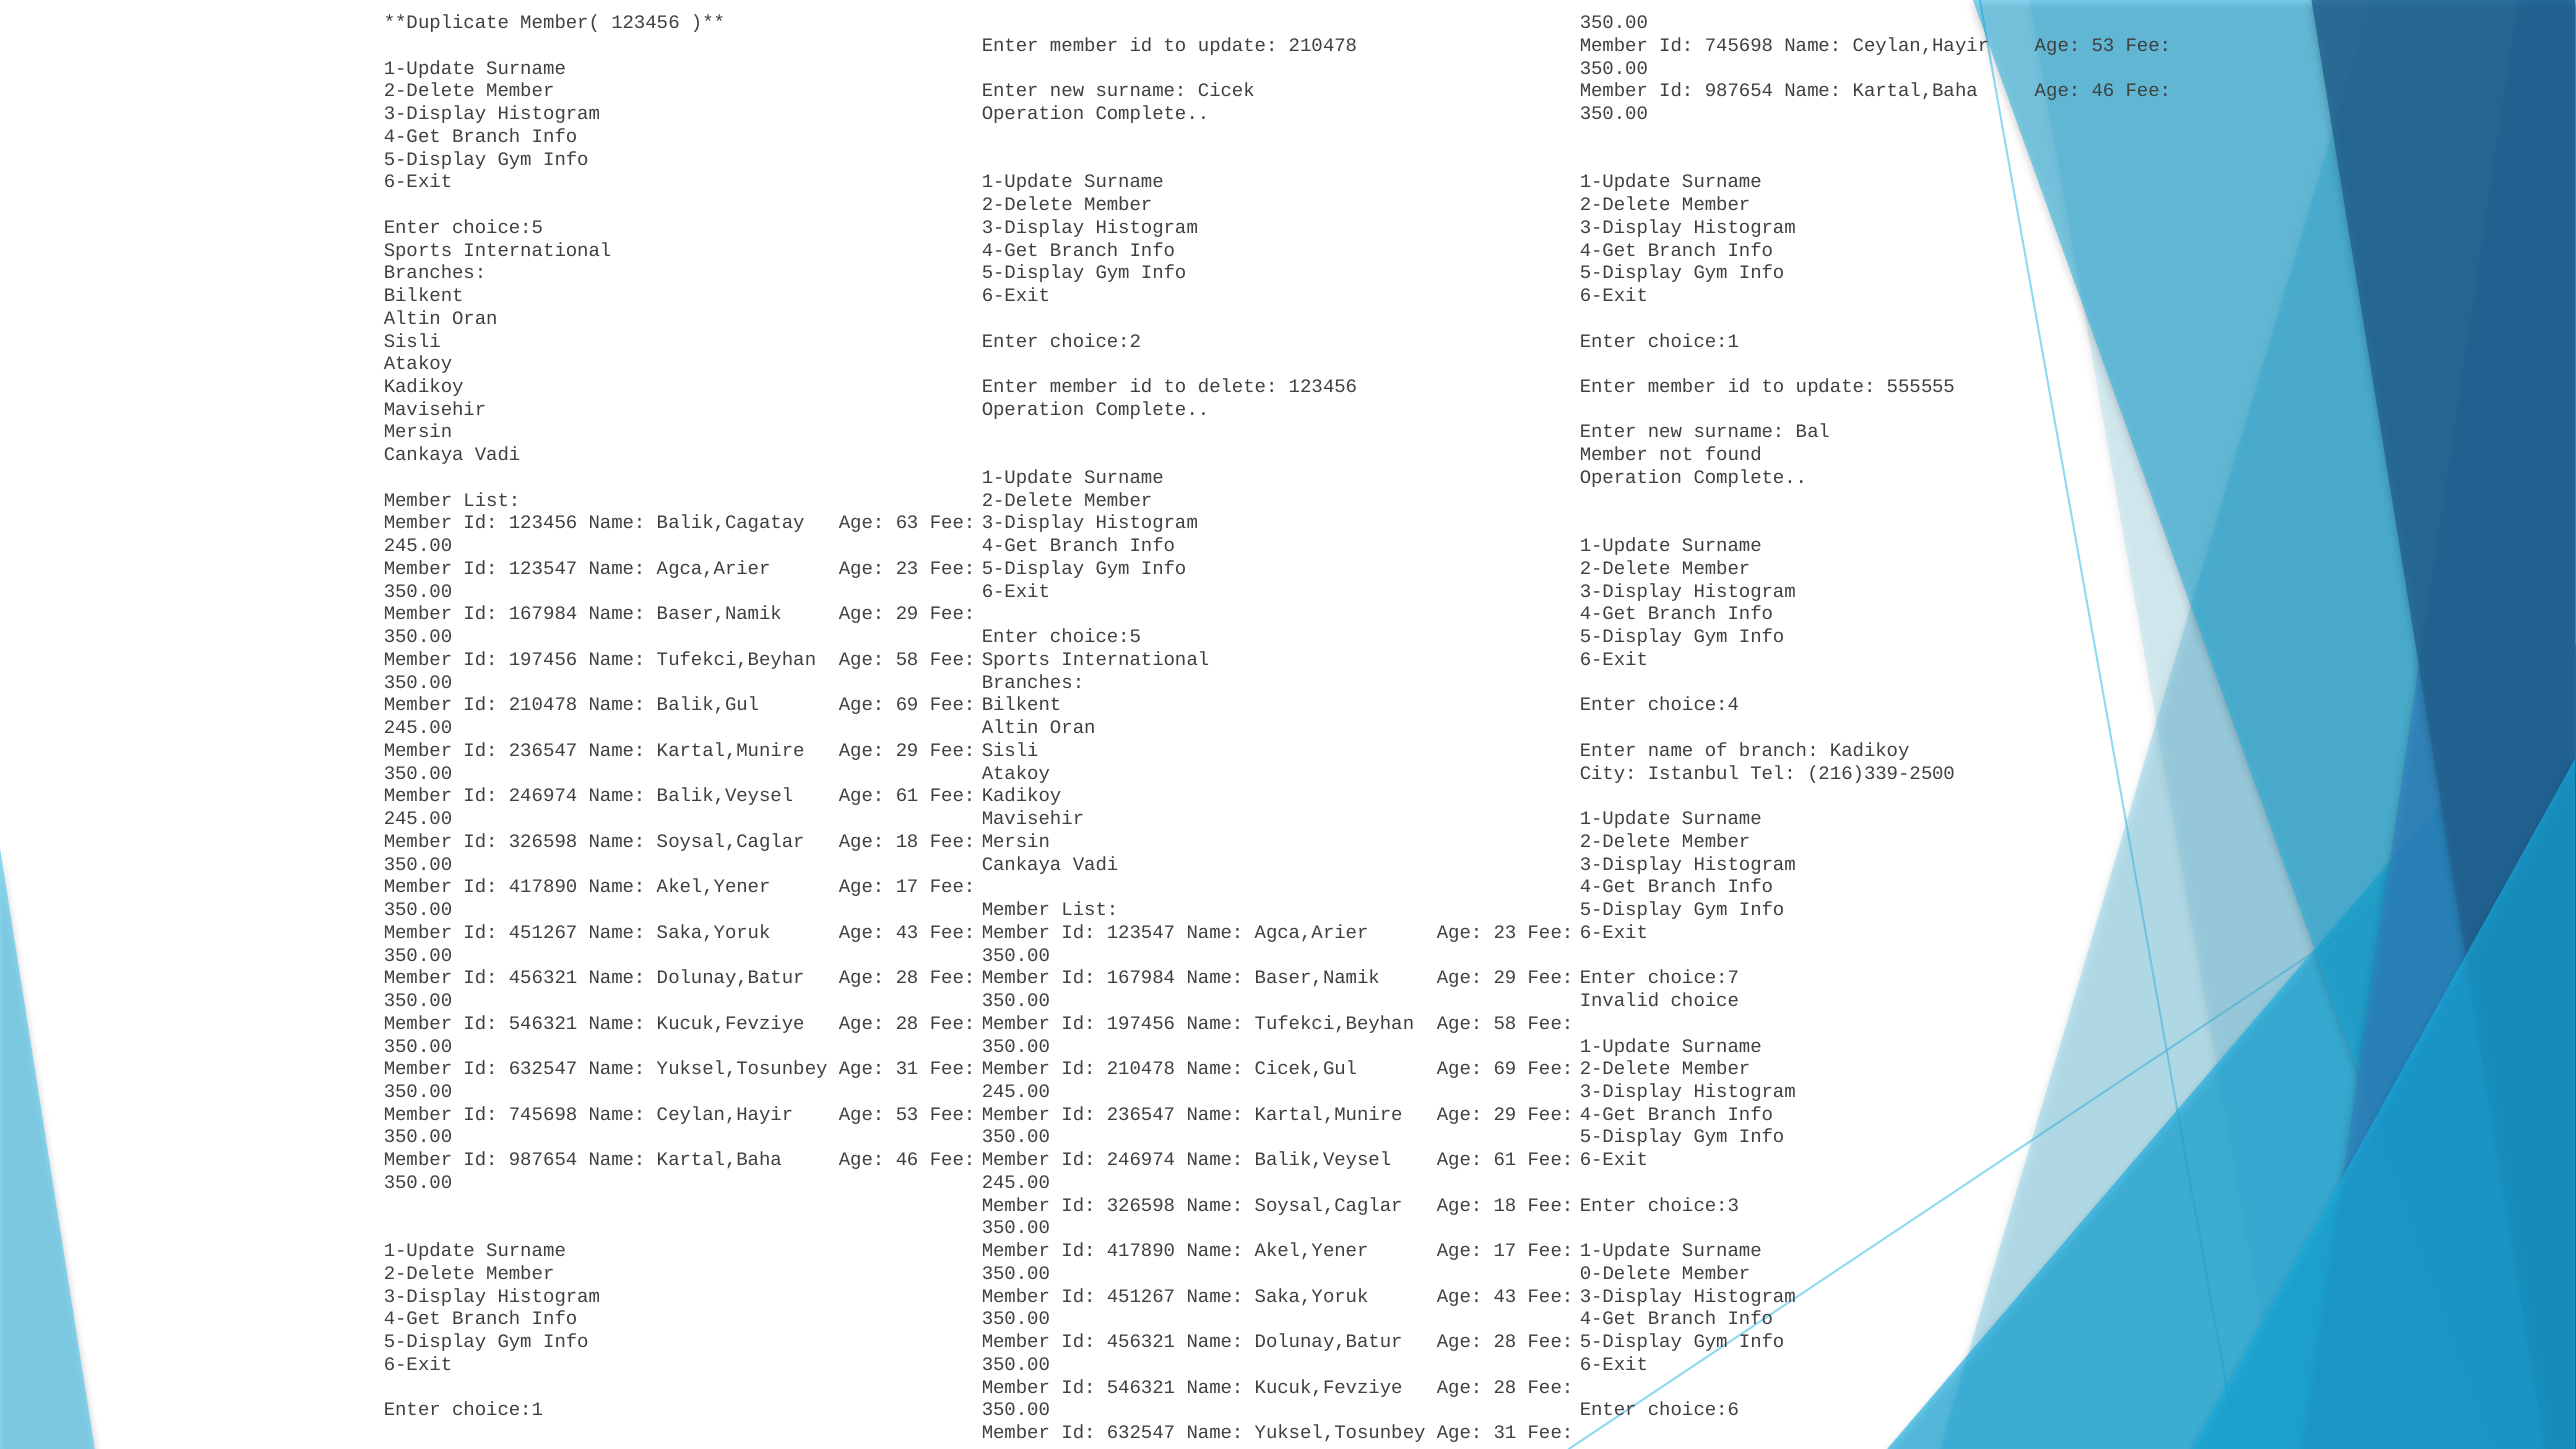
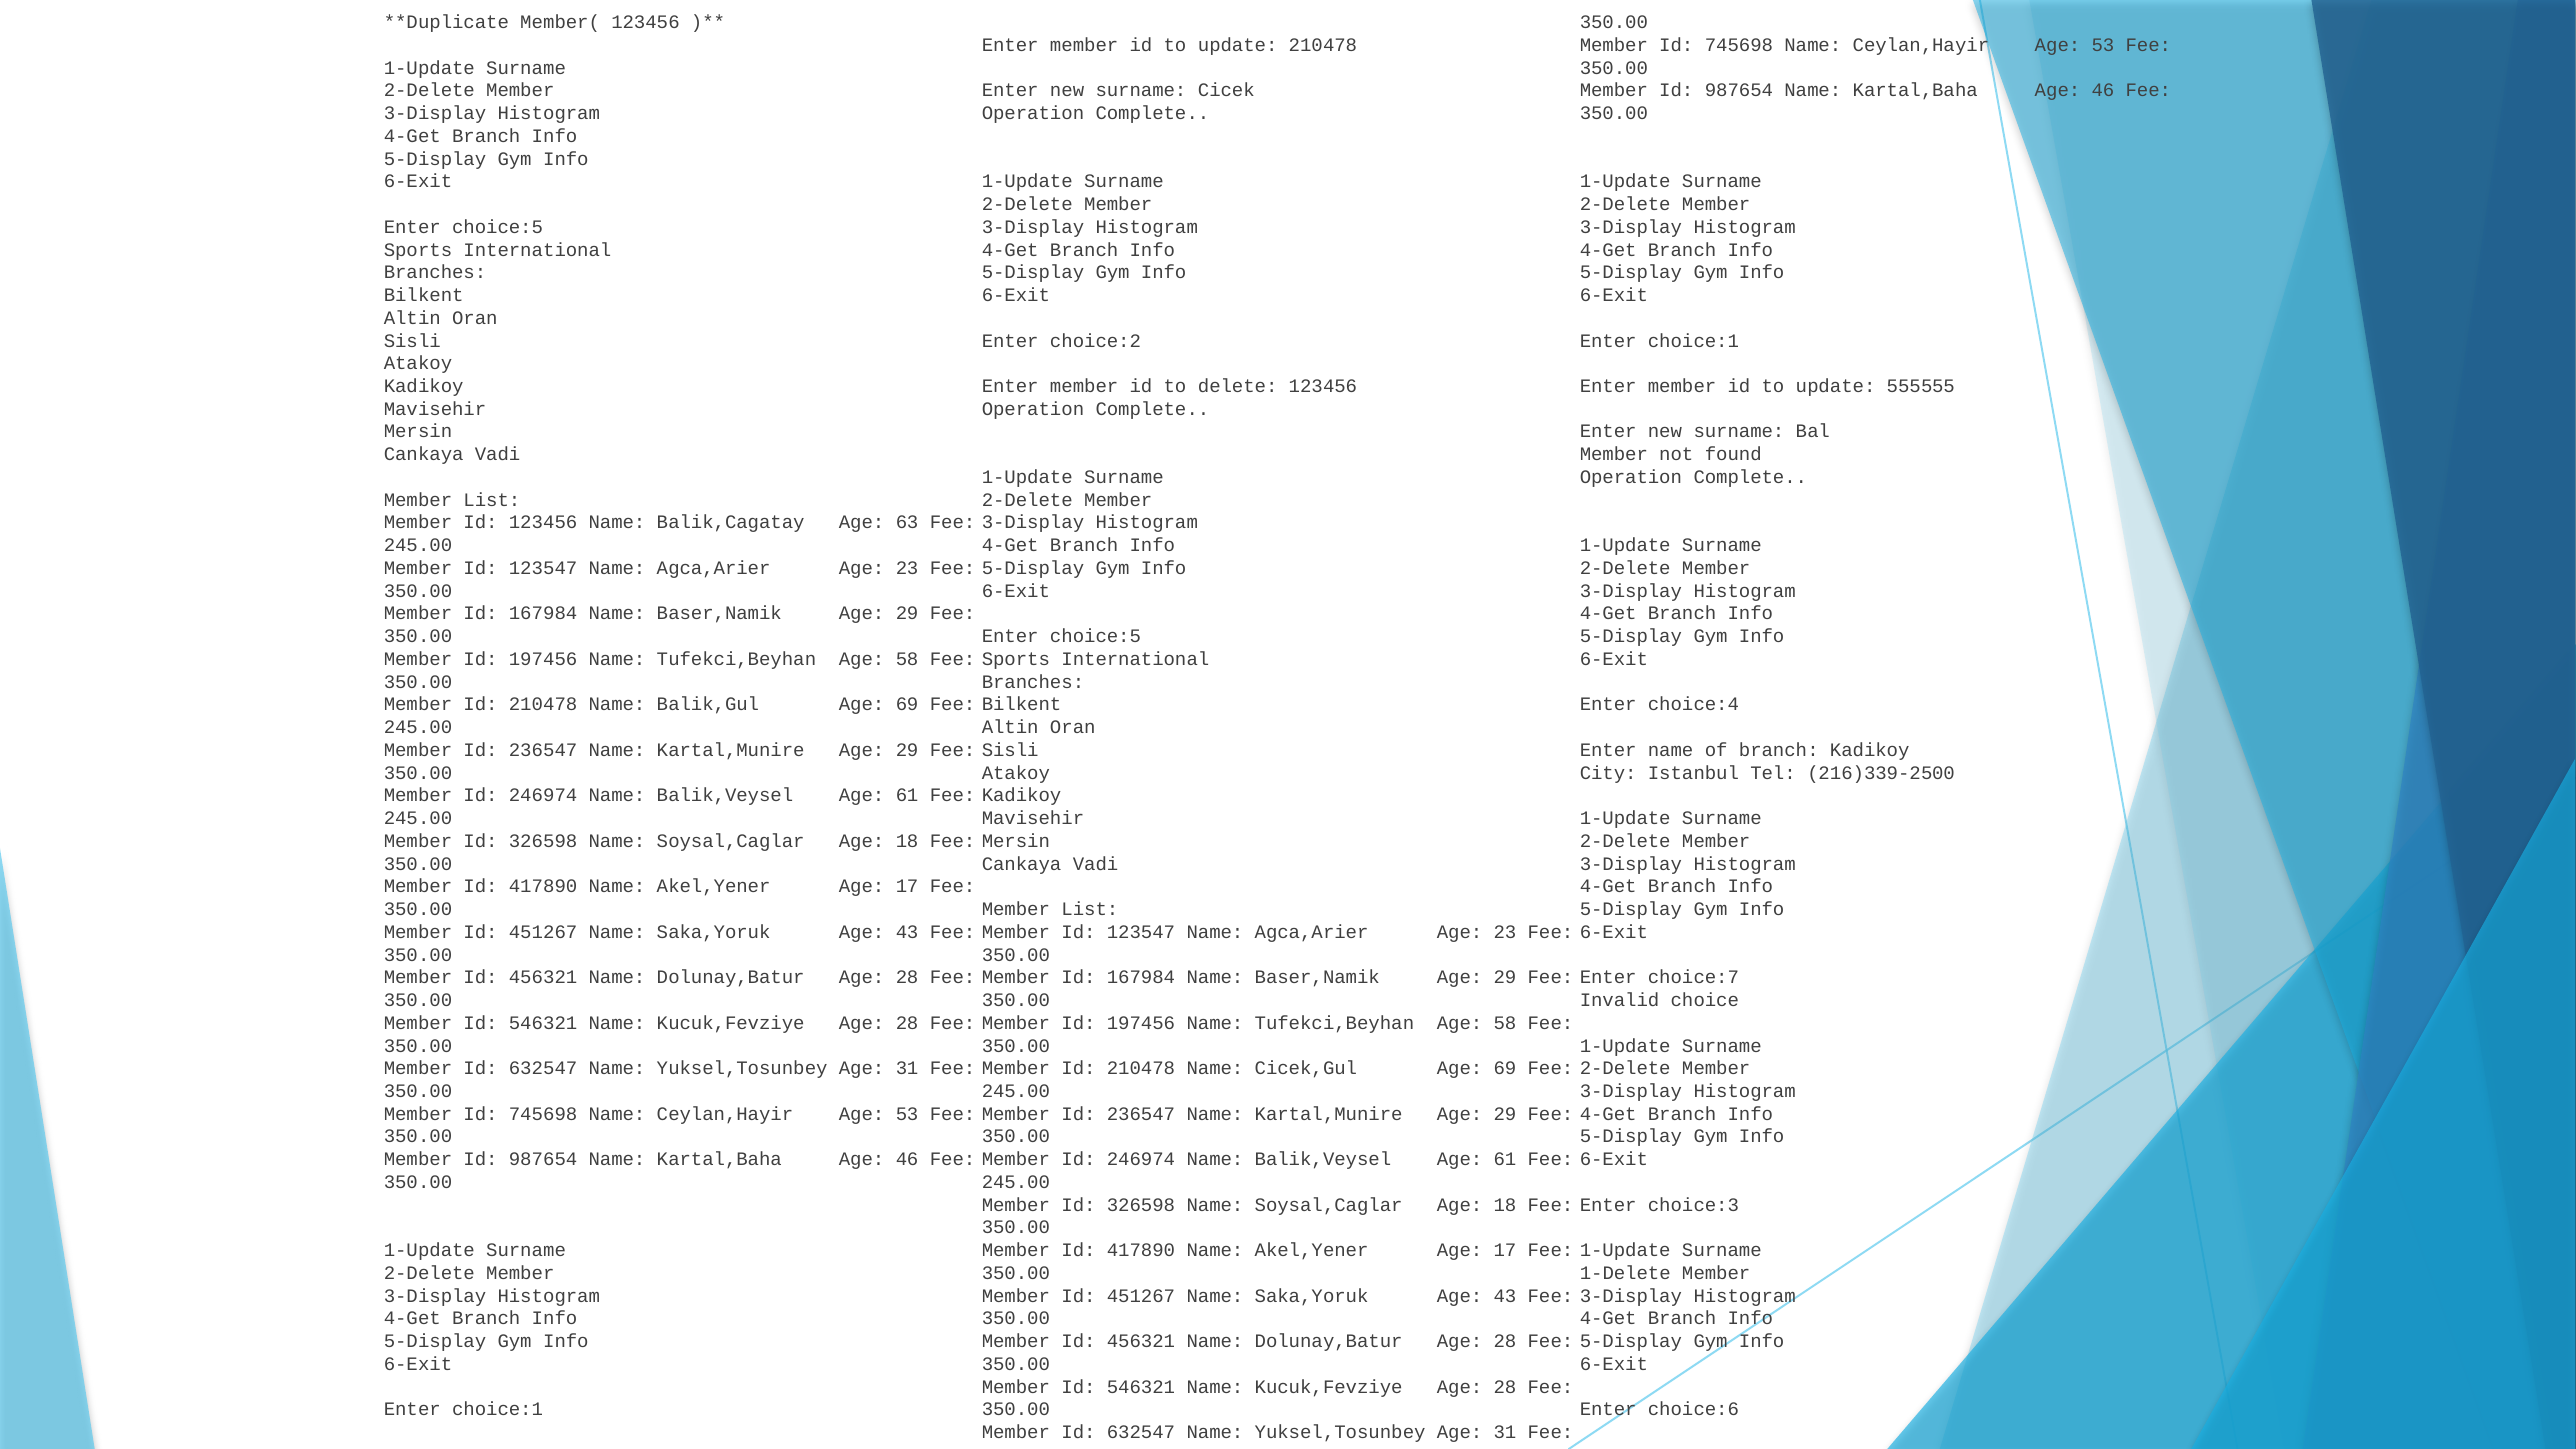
0-Delete: 0-Delete -> 1-Delete (1625, 1273)
